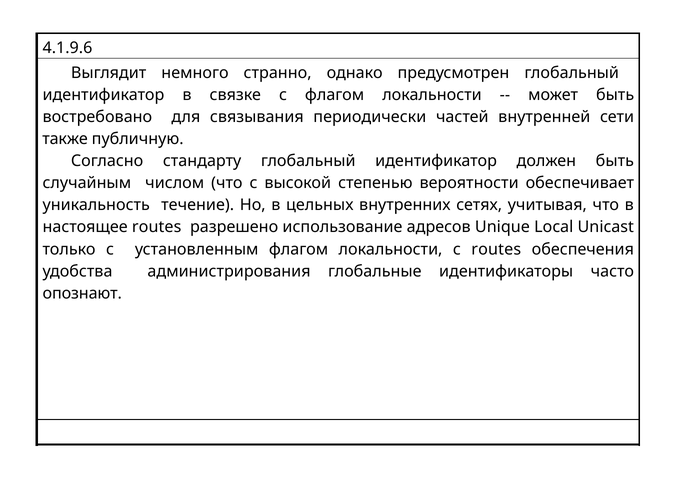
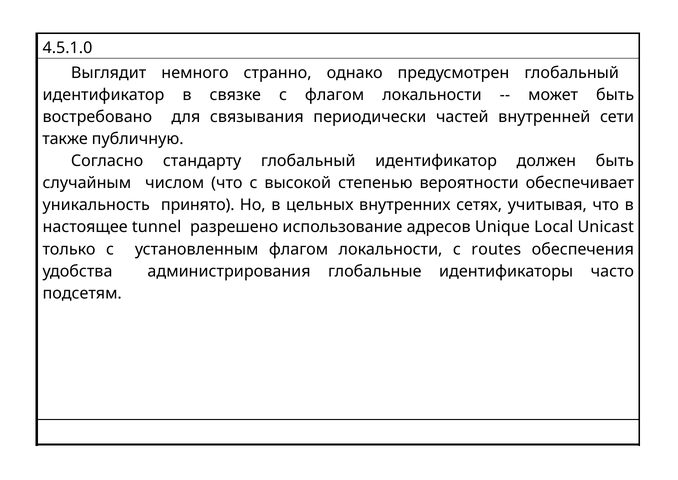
4.1.9.6: 4.1.9.6 -> 4.5.1.0 (67, 48)
течение: течение -> принято (198, 205)
настоящее routes: routes -> tunnel (157, 227)
опознают: опознают -> подсетям (82, 293)
